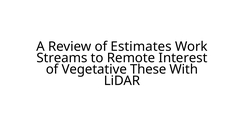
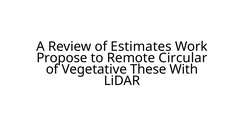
Streams: Streams -> Propose (62, 58)
Interest: Interest -> Circular (183, 58)
